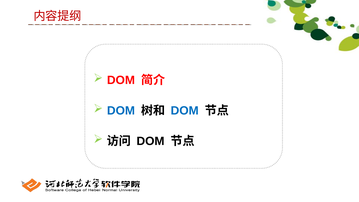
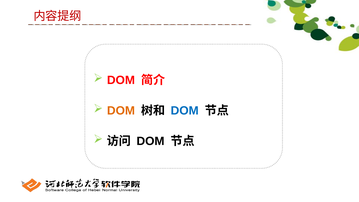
DOM colour: blue -> orange (121, 111)
